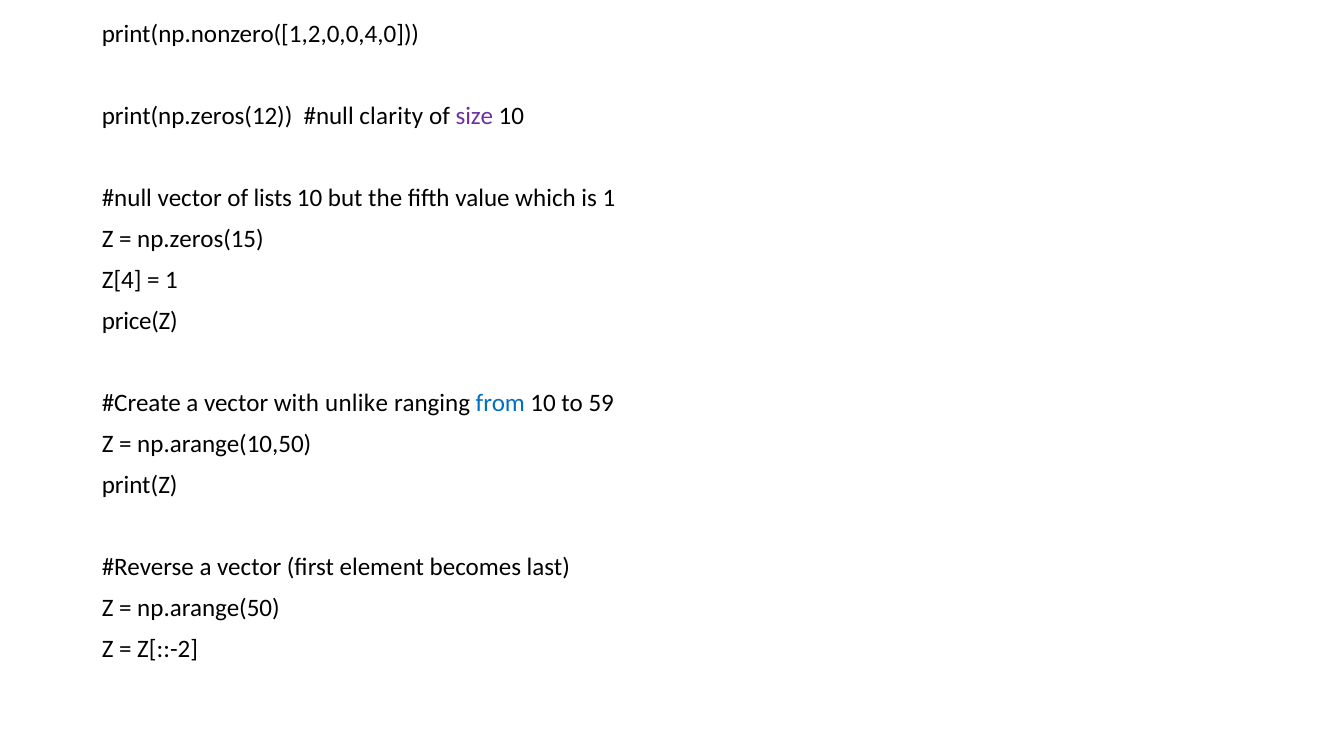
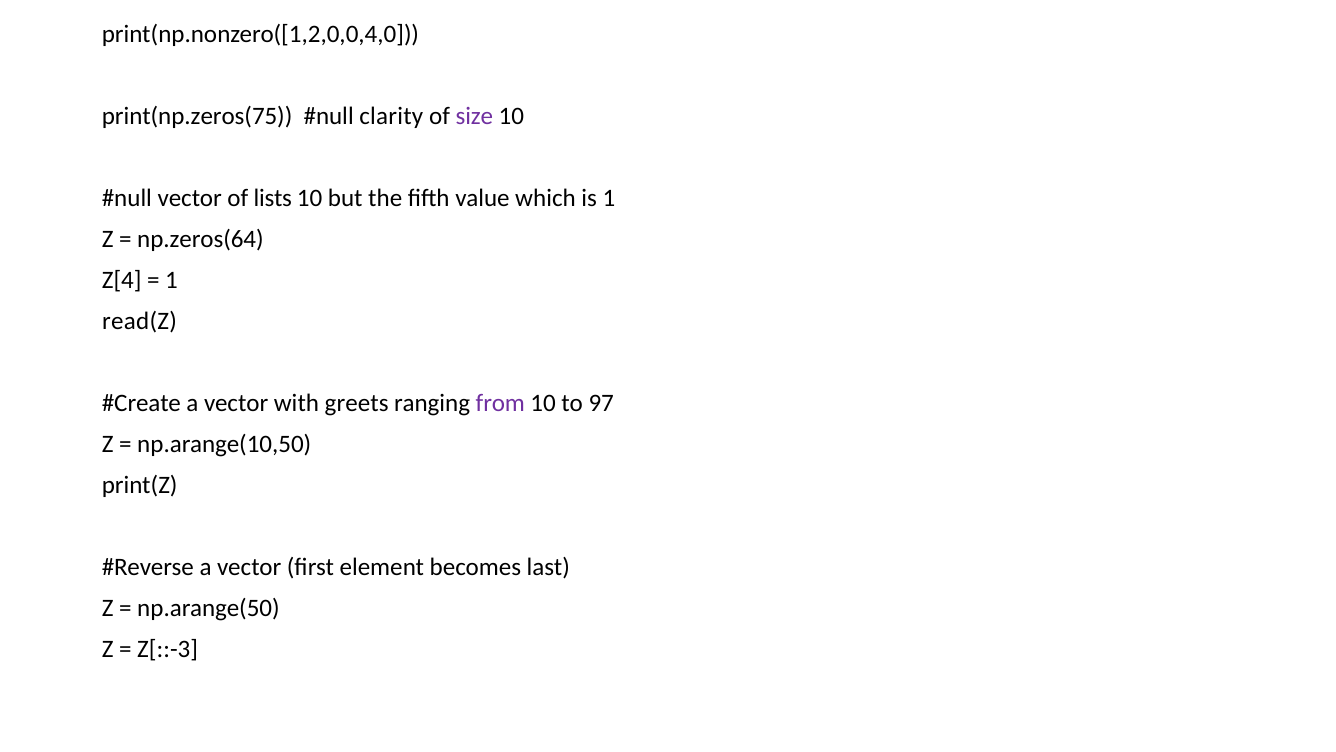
print(np.zeros(12: print(np.zeros(12 -> print(np.zeros(75 (197, 116)
np.zeros(15: np.zeros(15 -> np.zeros(64 (200, 239)
price(Z: price(Z -> read(Z (140, 321)
unlike: unlike -> greets (357, 403)
from colour: blue -> purple (500, 403)
59: 59 -> 97 (601, 403)
Z[::-2: Z[::-2 -> Z[::-3 (168, 649)
